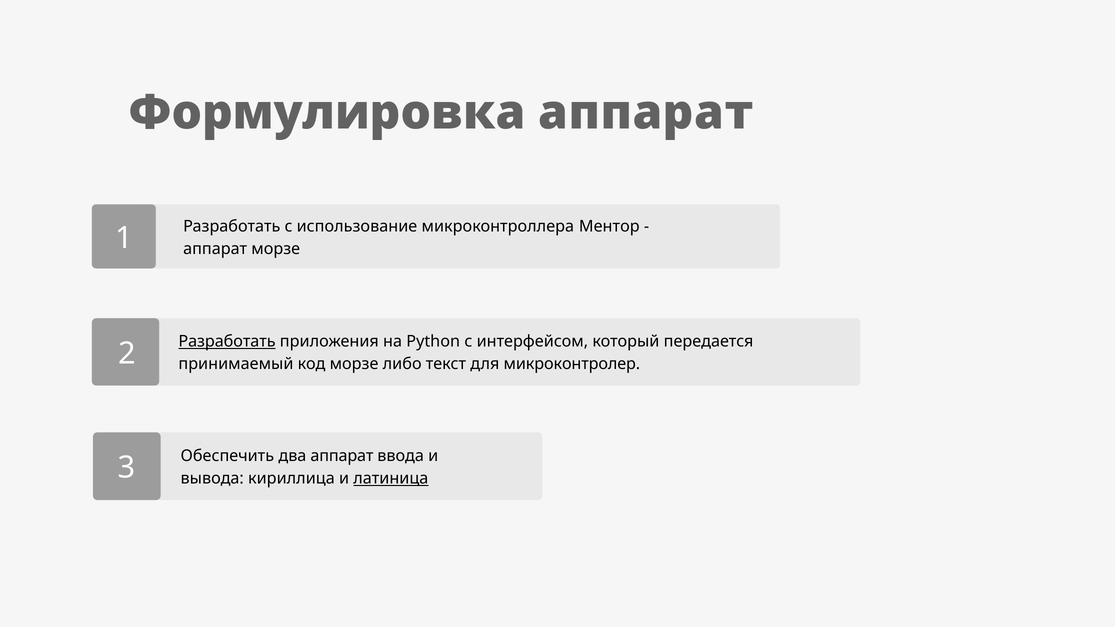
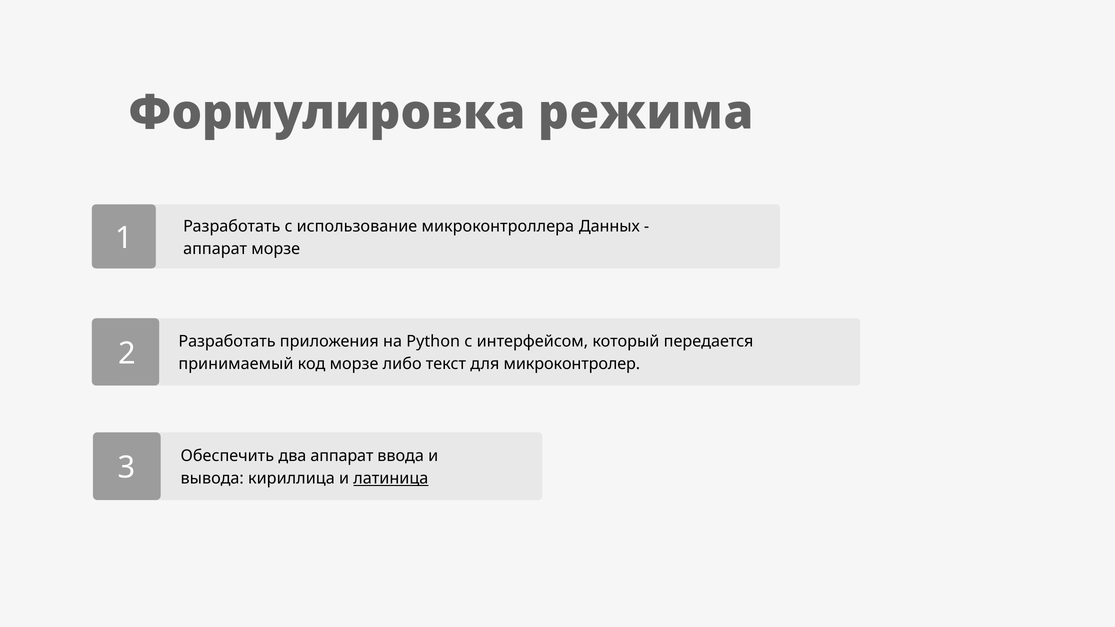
Формулировка аппарат: аппарат -> режима (646, 113)
Ментор: Ментор -> Данных (609, 226)
Разработать underline: present -> none (227, 342)
